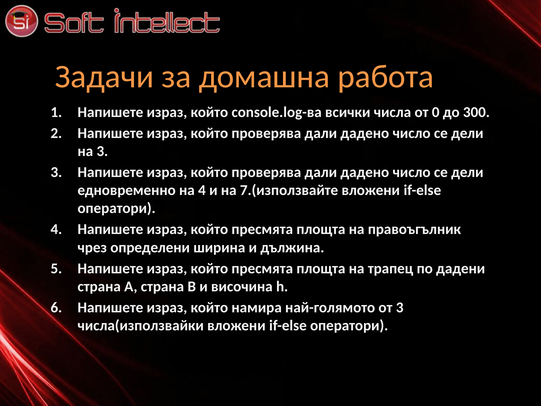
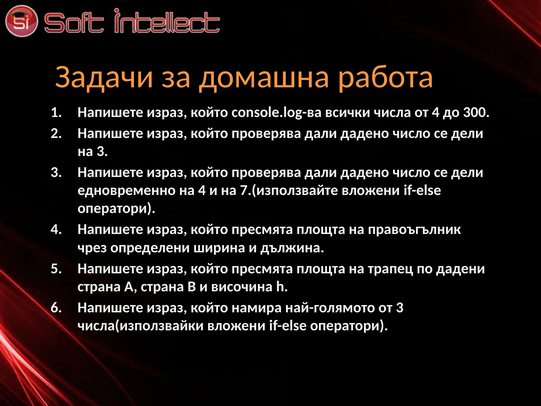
от 0: 0 -> 4 (436, 112)
